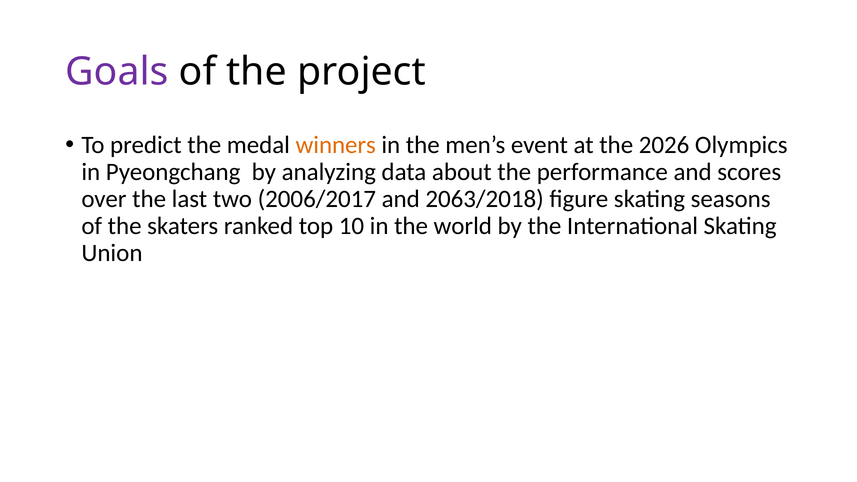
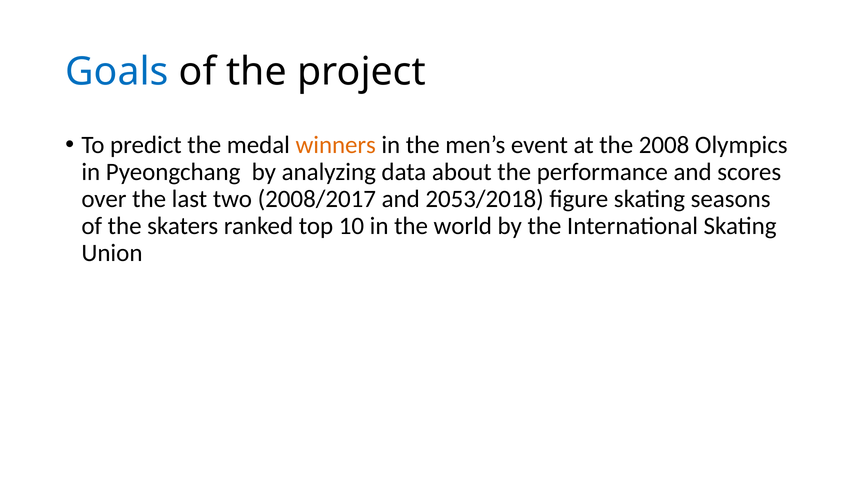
Goals colour: purple -> blue (117, 72)
2026: 2026 -> 2008 (664, 145)
2006/2017: 2006/2017 -> 2008/2017 (317, 199)
2063/2018: 2063/2018 -> 2053/2018 (485, 199)
